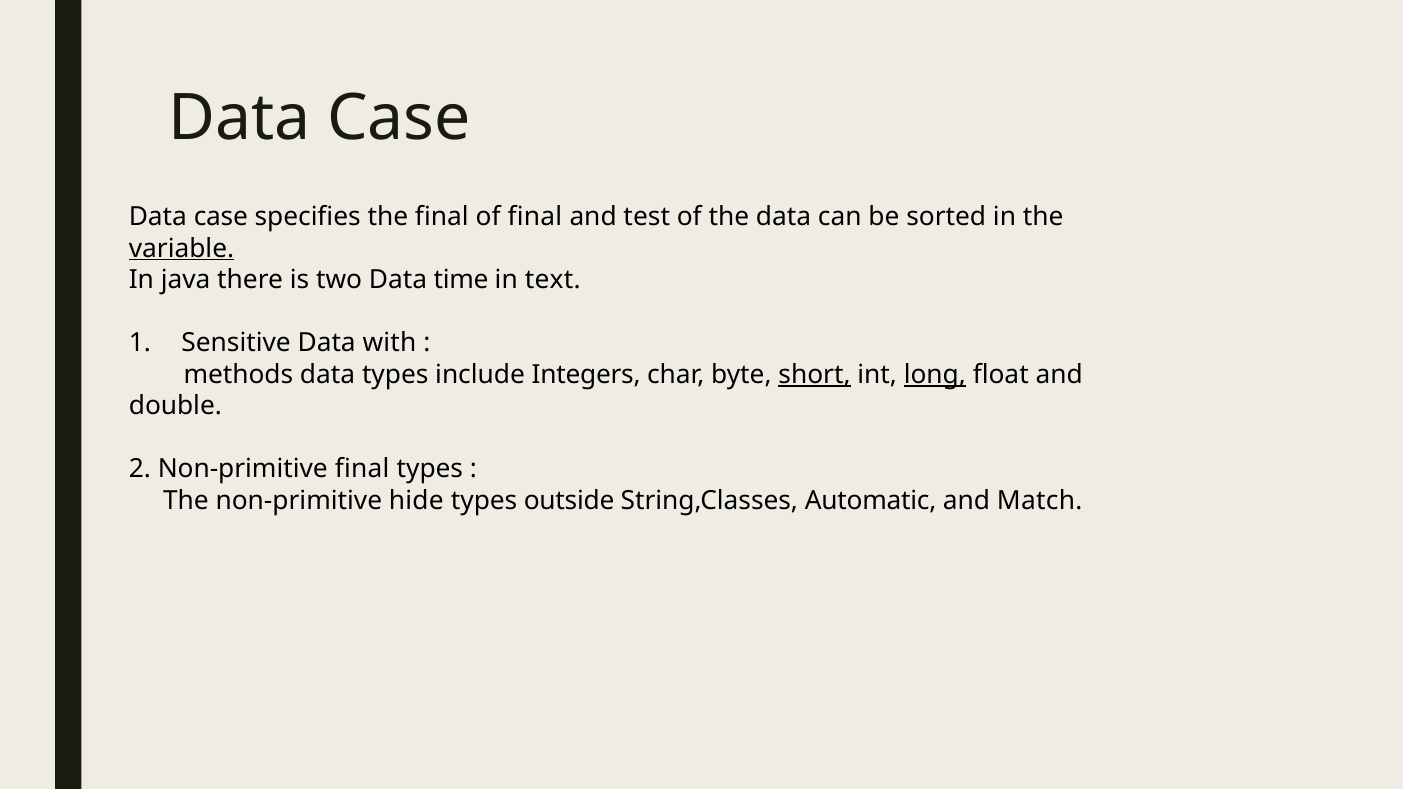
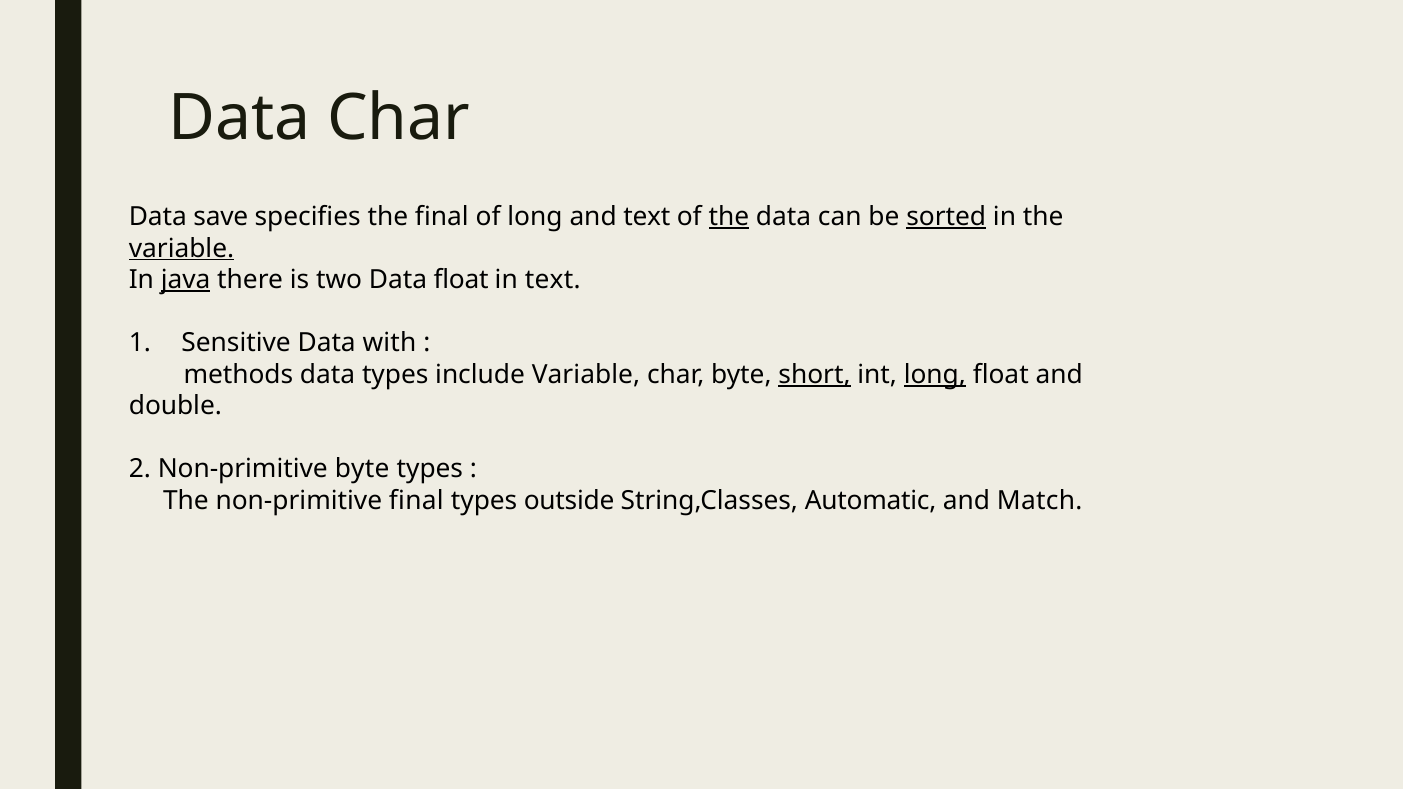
Case: Case -> Char (399, 118)
case: case -> save (221, 217)
of final: final -> long (535, 217)
and test: test -> text (647, 217)
the underline: none -> present (729, 217)
sorted underline: none -> present (946, 217)
java underline: none -> present (186, 280)
Data time: time -> float (461, 280)
include Integers: Integers -> Variable (586, 375)
Non-primitive final: final -> byte (362, 469)
non-primitive hide: hide -> final (416, 501)
